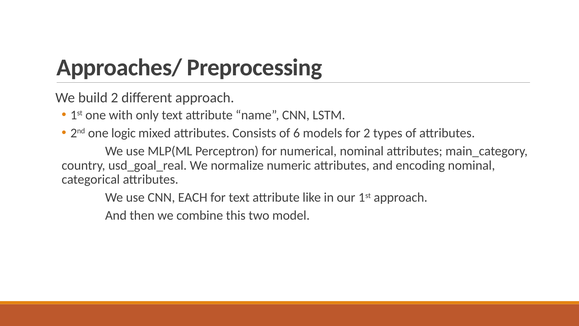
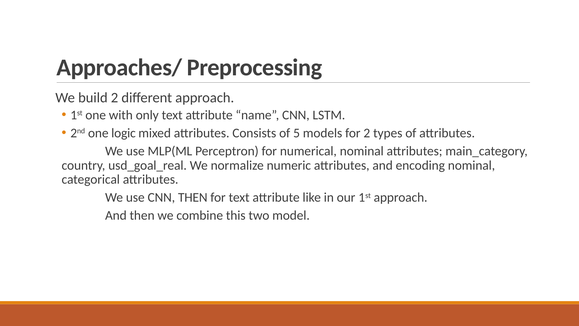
6: 6 -> 5 (297, 133)
CNN EACH: EACH -> THEN (193, 197)
